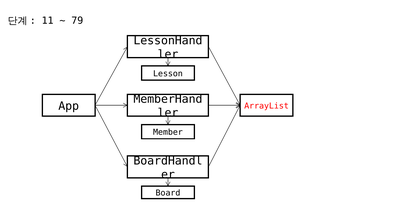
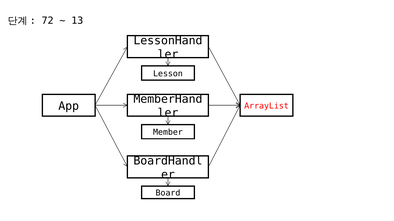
11: 11 -> 72 (48, 21)
79: 79 -> 13 (77, 21)
